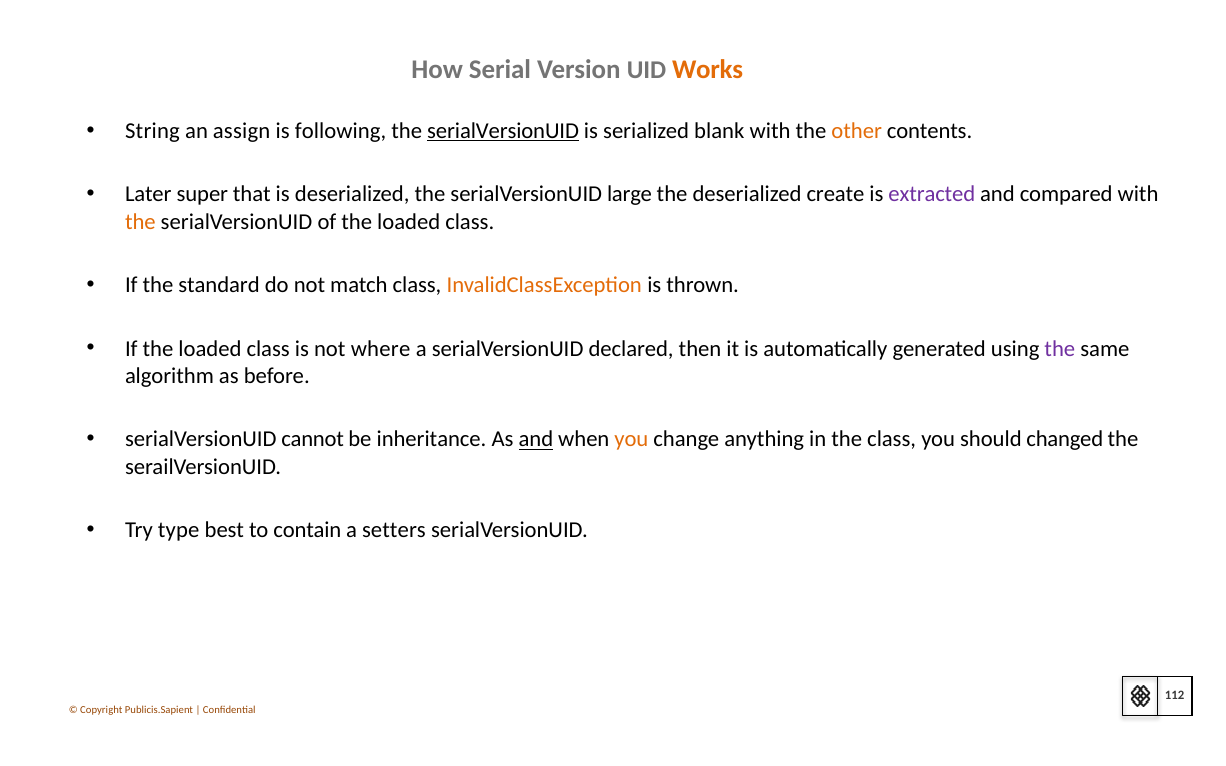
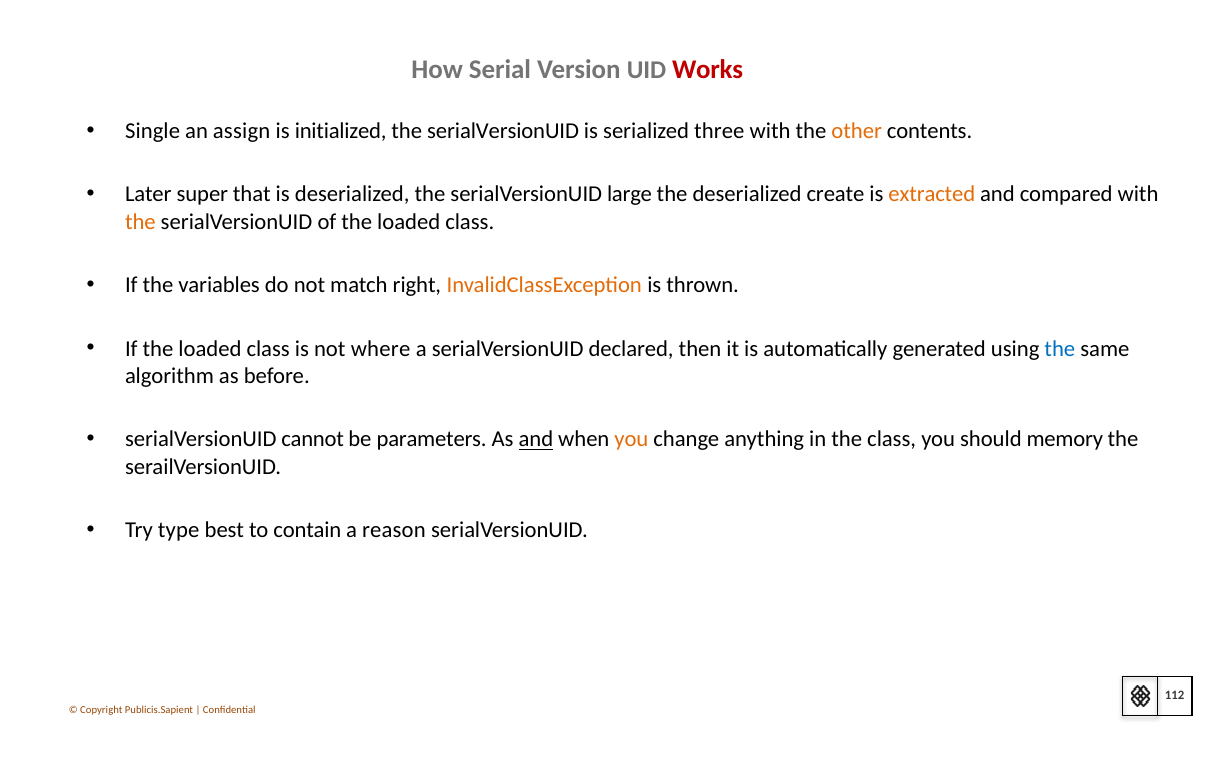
Works colour: orange -> red (708, 69)
String: String -> Single (153, 131)
following: following -> initialized (341, 131)
serialVersionUID underline: present -> none (503, 131)
blank: blank -> three (719, 131)
extracted colour: purple -> orange (932, 194)
standard: standard -> variables (219, 285)
match class: class -> right (417, 285)
the colour: purple -> blue (1060, 349)
inheritance: inheritance -> parameters (432, 440)
changed: changed -> memory (1065, 440)
setters: setters -> reason (394, 530)
